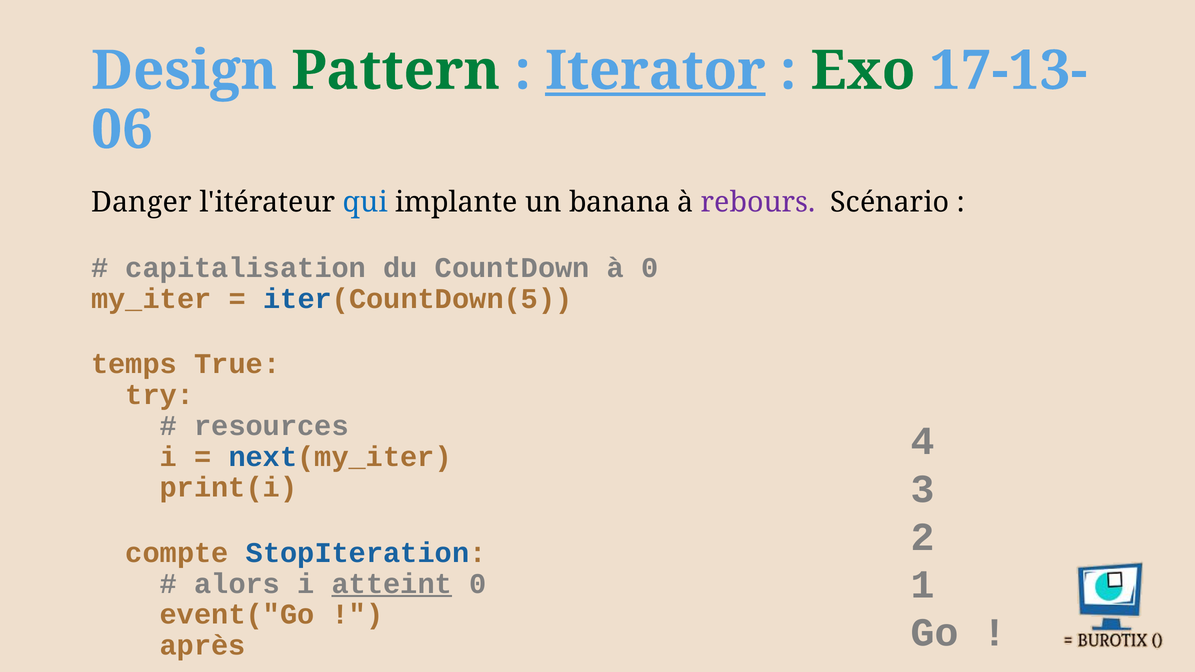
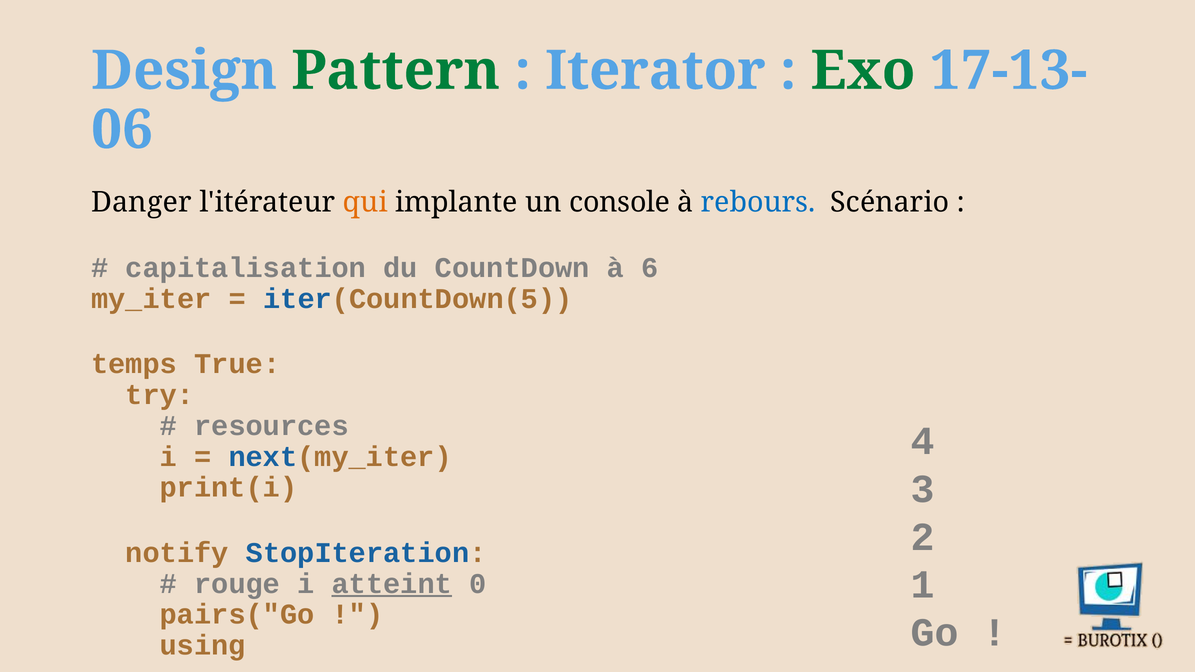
Iterator underline: present -> none (655, 71)
qui colour: blue -> orange (365, 203)
banana: banana -> console (620, 203)
rebours colour: purple -> blue (758, 203)
à 0: 0 -> 6 (650, 268)
compte: compte -> notify (177, 553)
alors: alors -> rouge (237, 584)
event("Go: event("Go -> pairs("Go (237, 615)
après: après -> using (203, 646)
